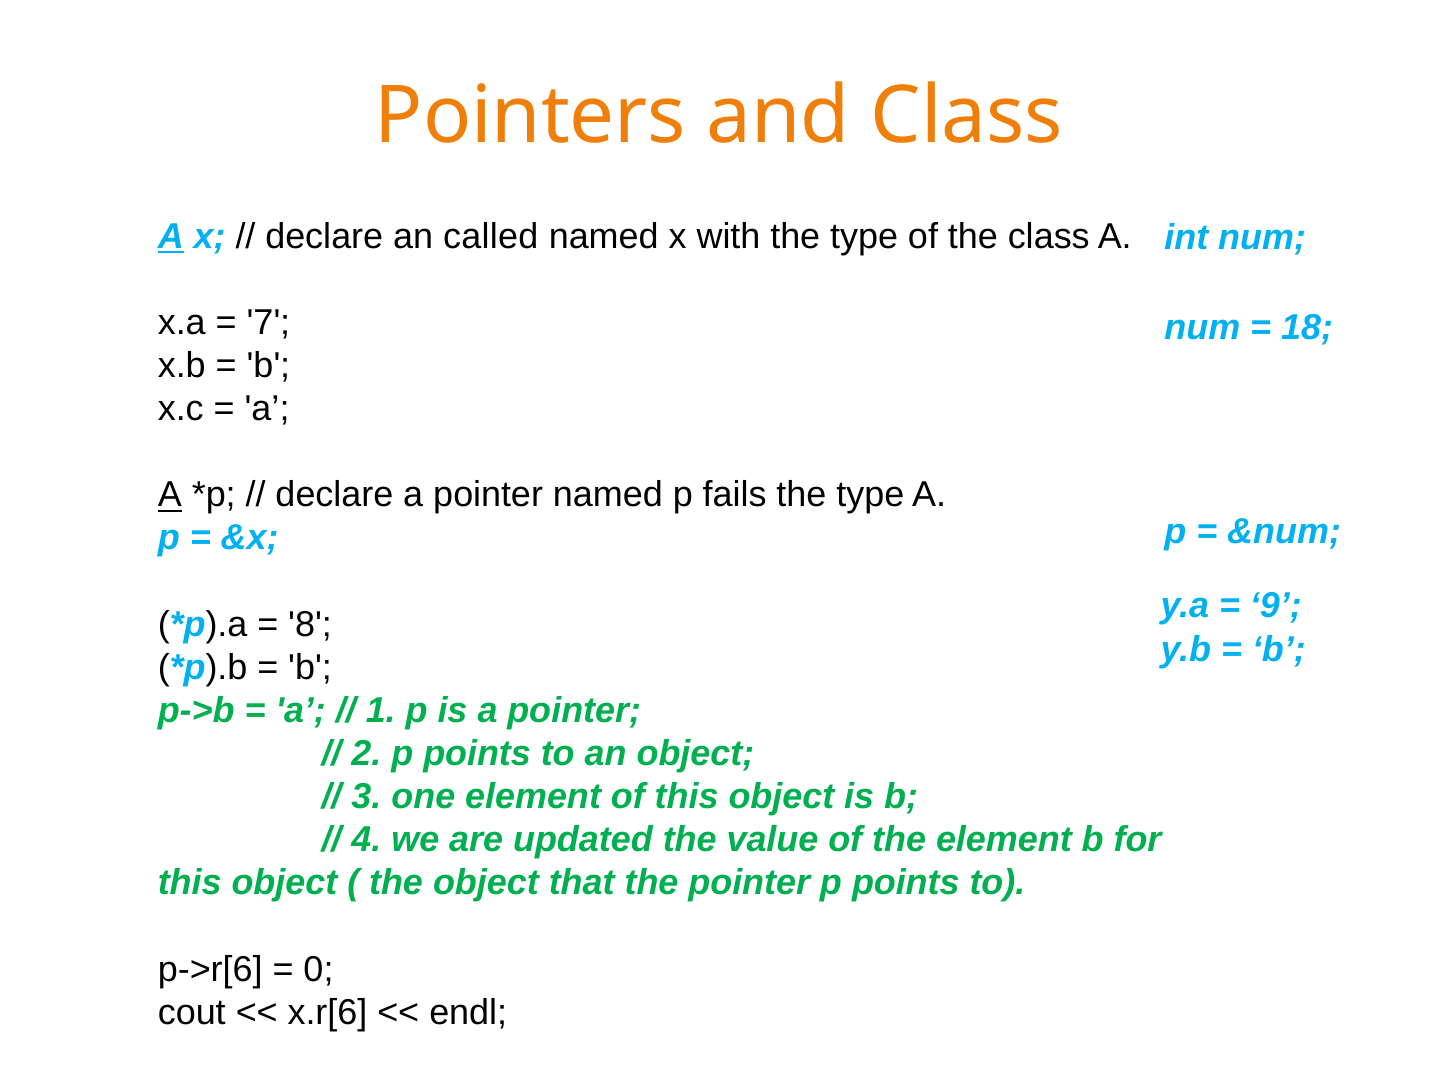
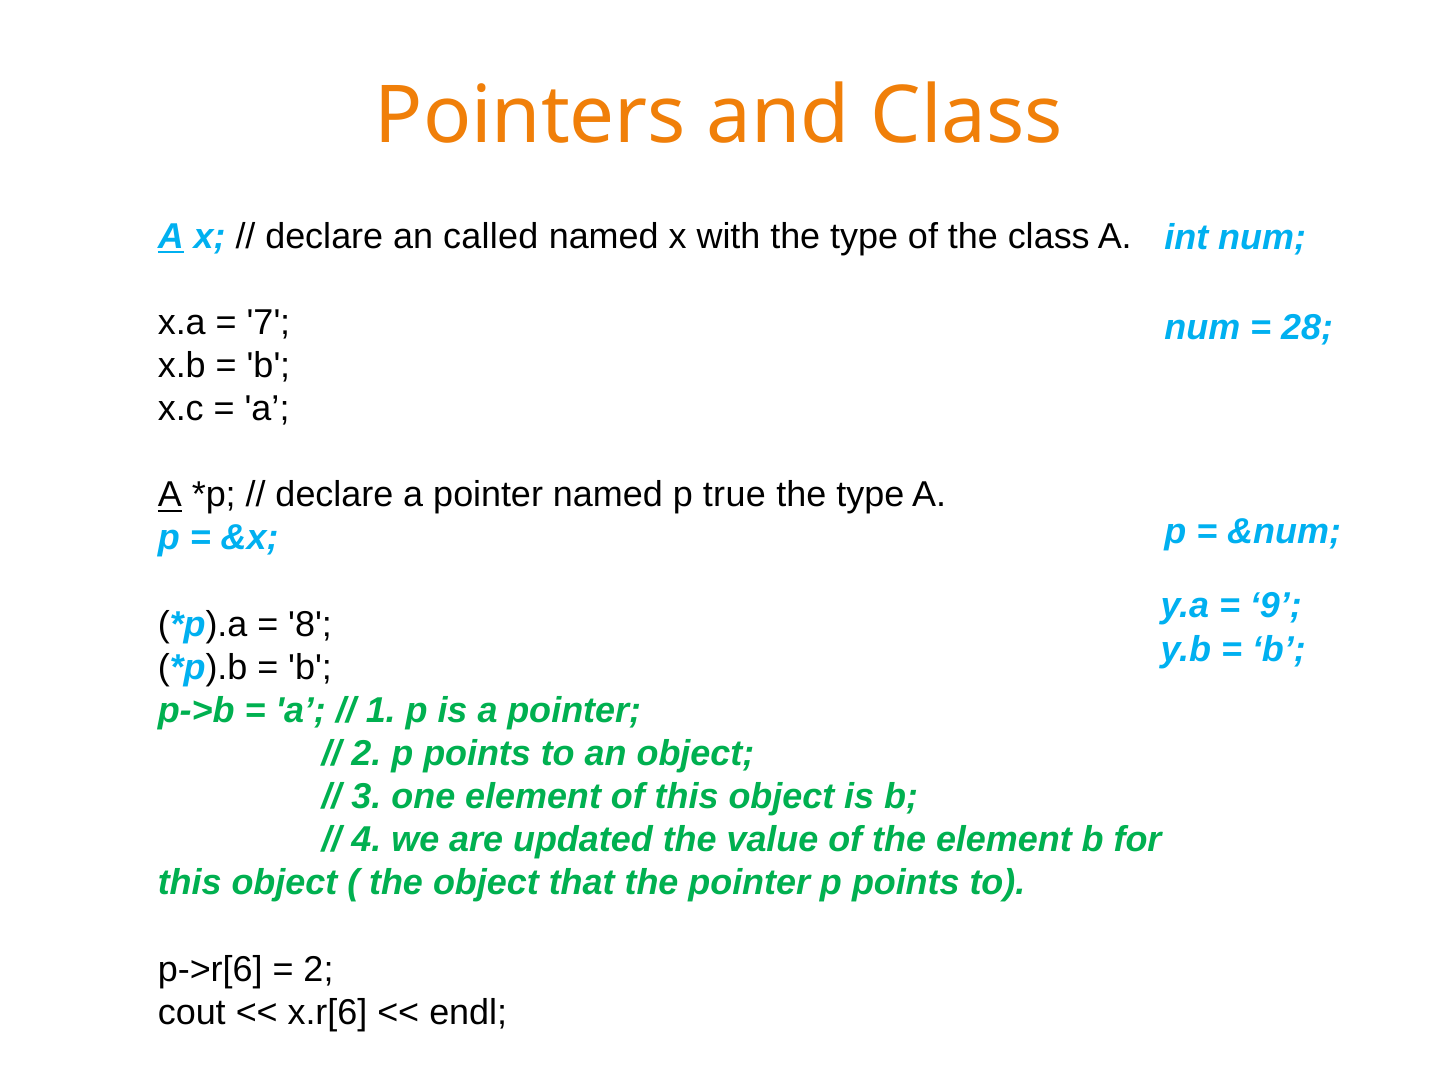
18: 18 -> 28 (1307, 328)
fails: fails -> true (734, 495)
0: 0 -> 2 (318, 970)
